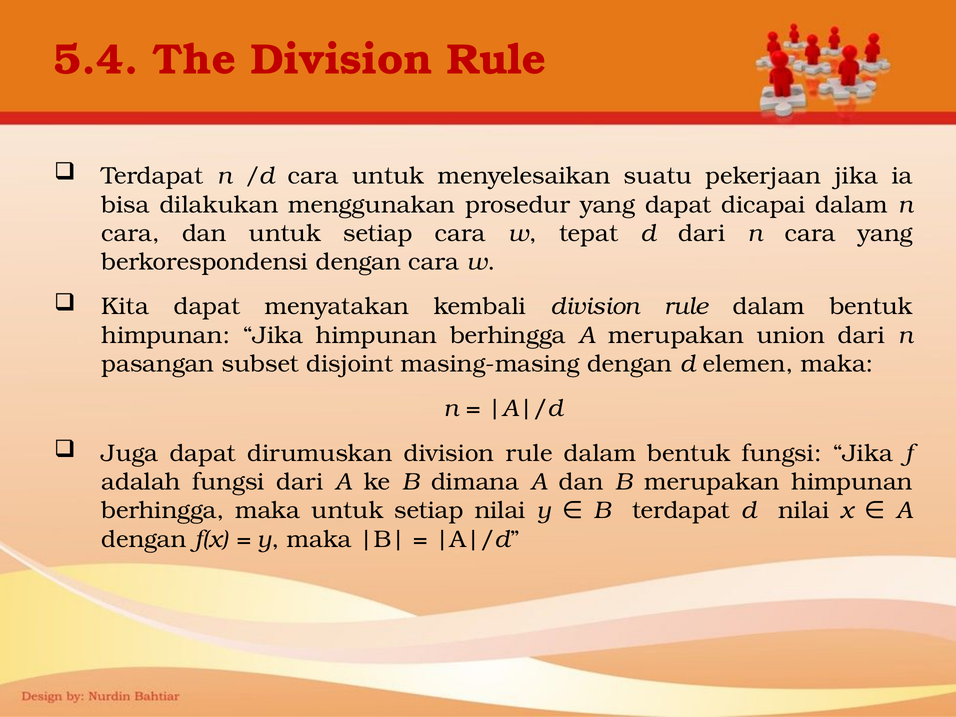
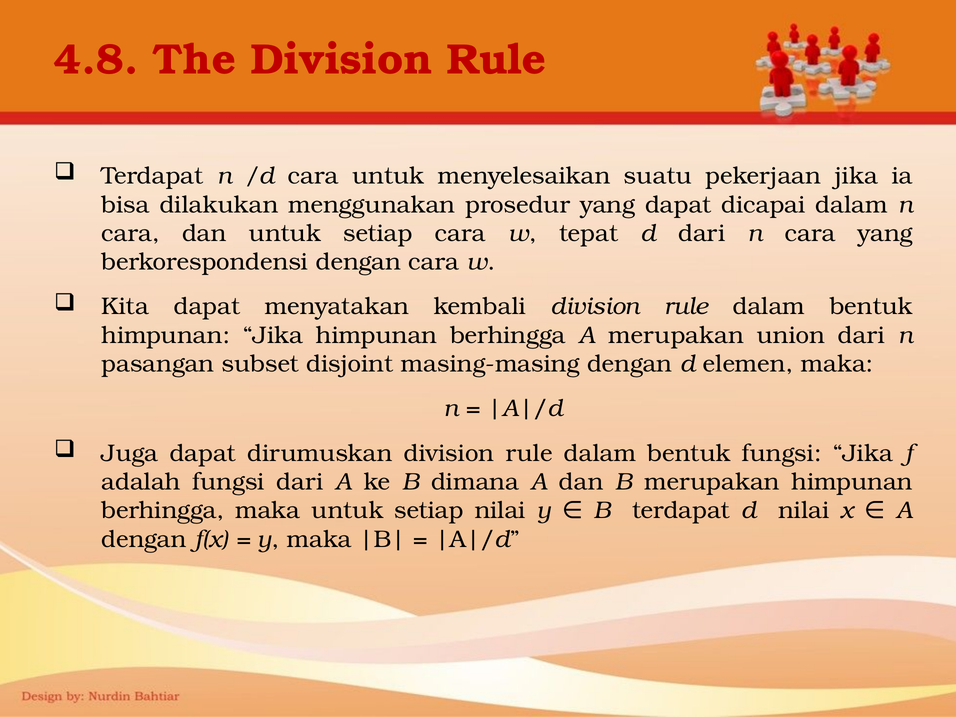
5.4: 5.4 -> 4.8 (96, 60)
